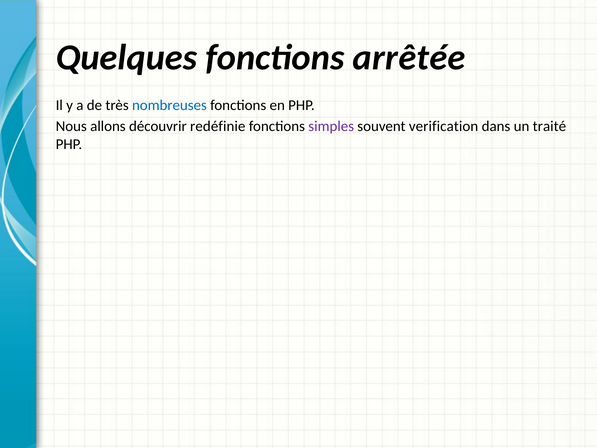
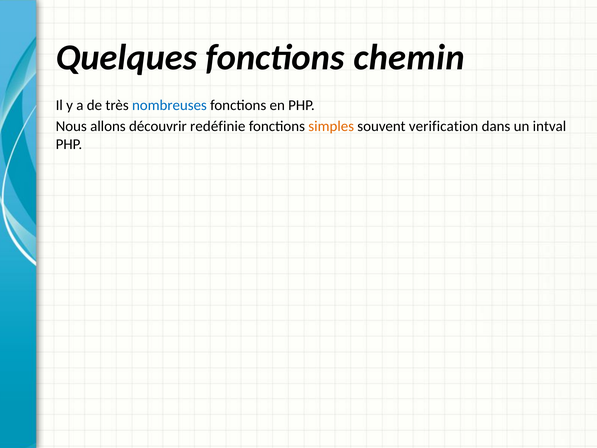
arrêtée: arrêtée -> chemin (409, 57)
simples colour: purple -> orange (331, 126)
traité: traité -> intval (549, 126)
